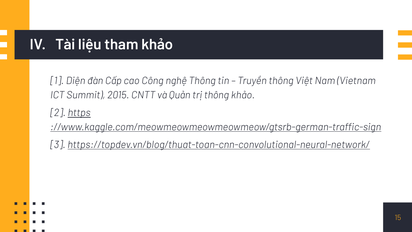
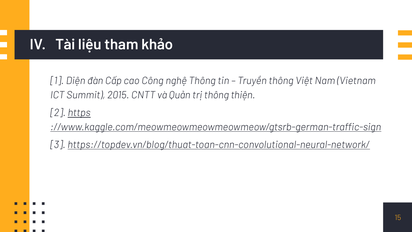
thông khảo: khảo -> thiện (243, 95)
